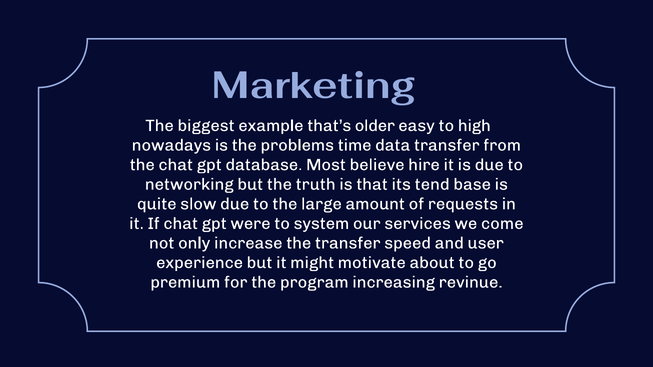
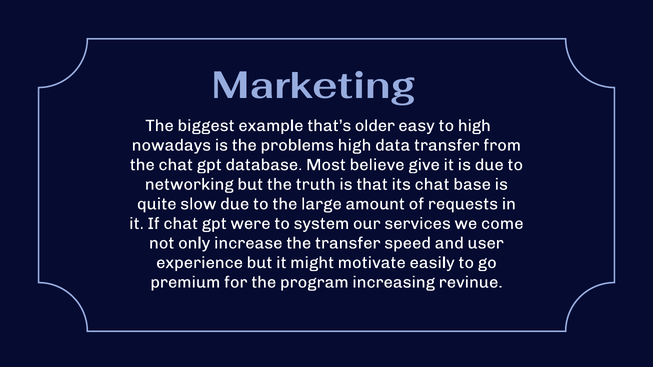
problems time: time -> high (355, 145)
hire: hire -> give (424, 165)
its tend: tend -> chat (432, 185)
about: about -> easily (432, 263)
